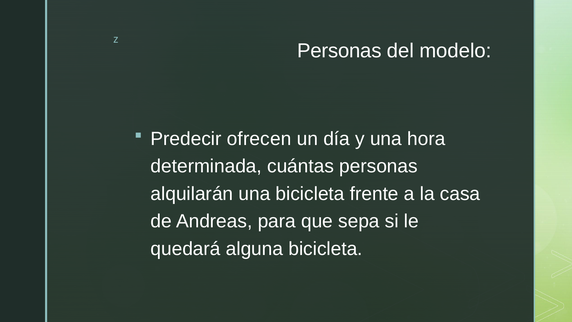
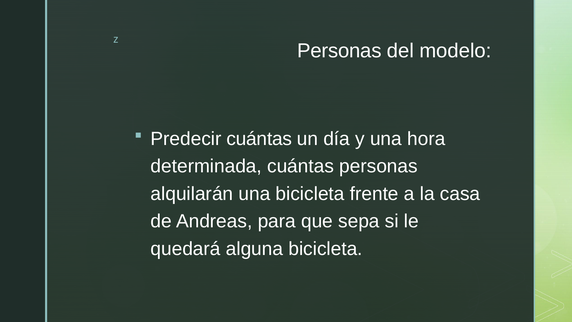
Predecir ofrecen: ofrecen -> cuántas (259, 139)
